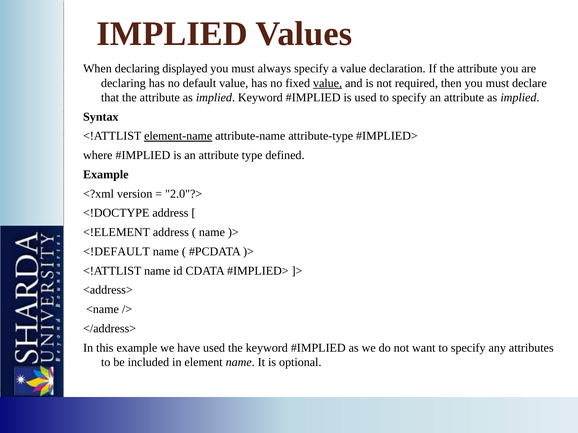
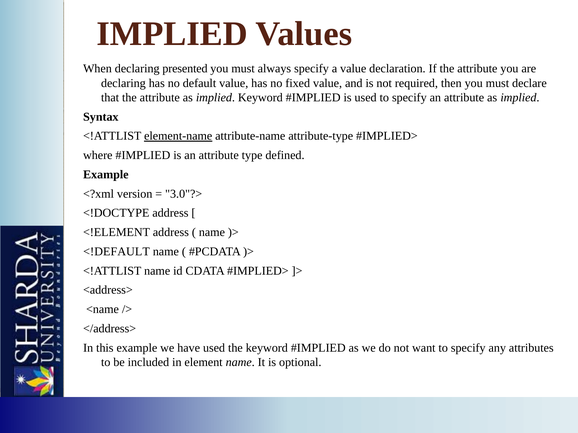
displayed: displayed -> presented (185, 69)
value underline: present -> none (328, 83)
2.0"?>: 2.0"?> -> 3.0"?> (184, 194)
